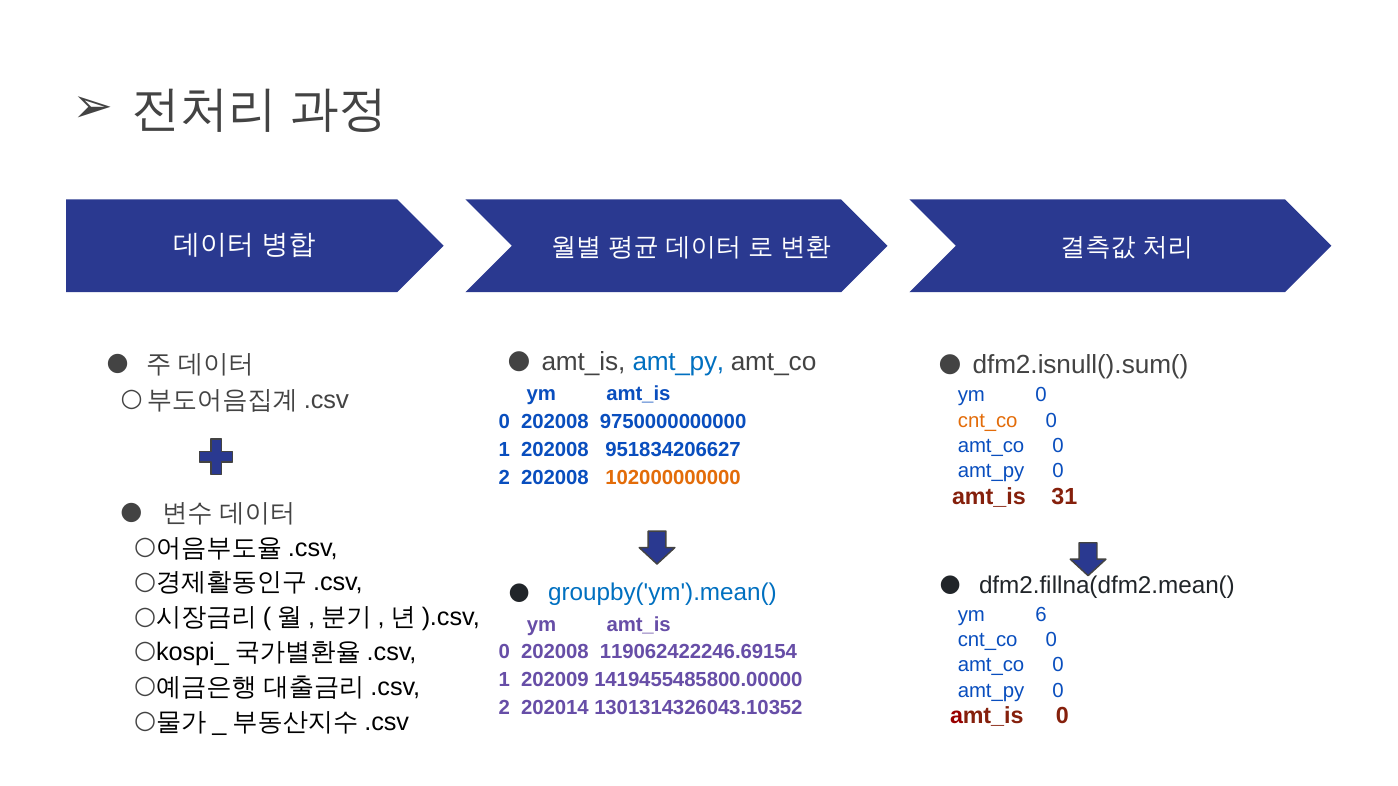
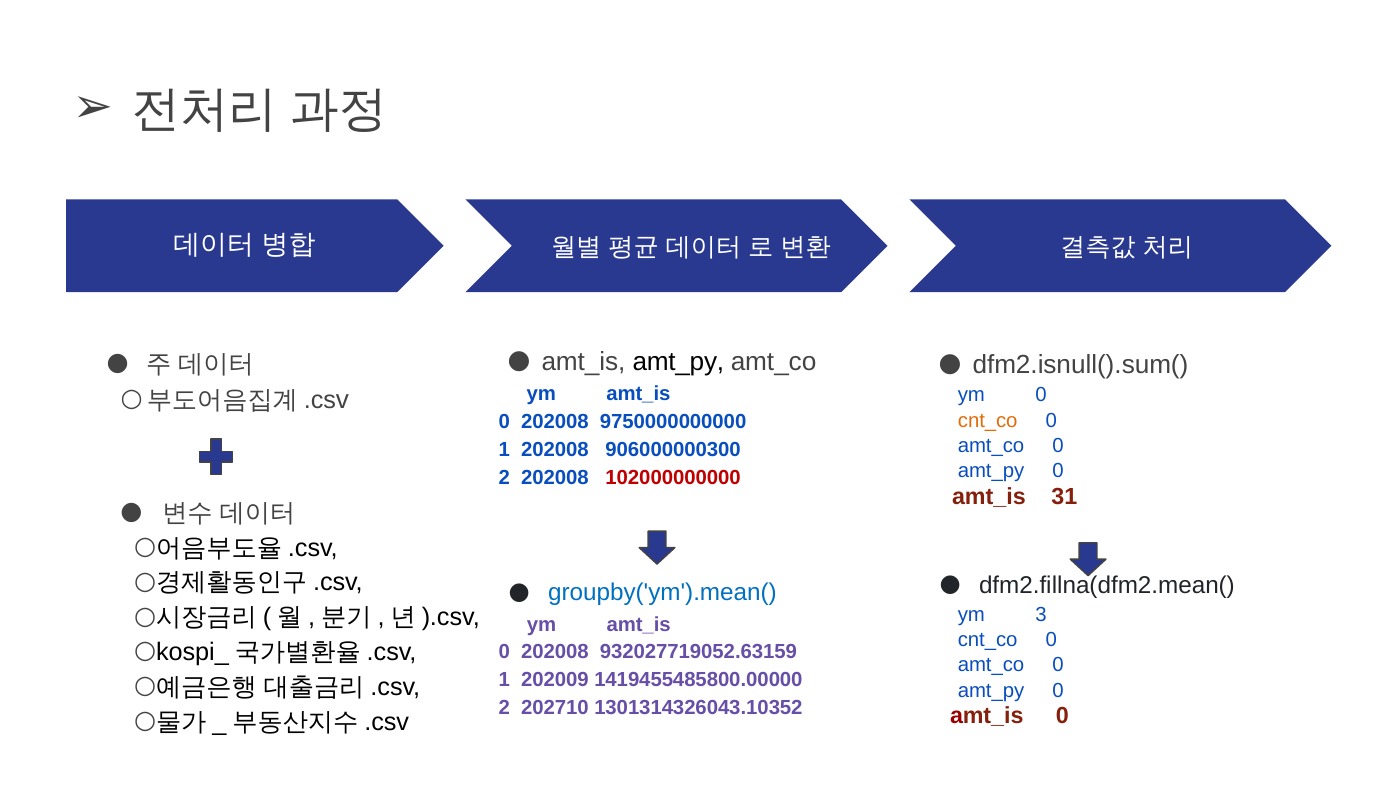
amt_py colour: blue -> black (678, 362)
951834206627: 951834206627 -> 906000000300 (673, 450)
102000000000 colour: orange -> red (673, 478)
6: 6 -> 3 (1041, 615)
119062422246.69154: 119062422246.69154 -> 932027719052.63159 (698, 652)
202014: 202014 -> 202710 (555, 708)
